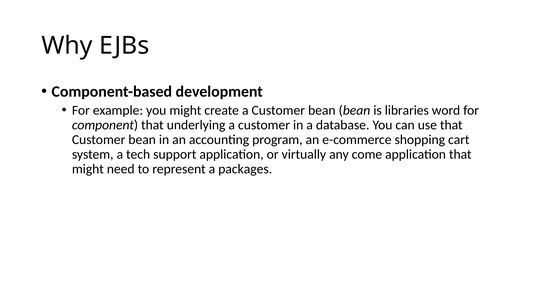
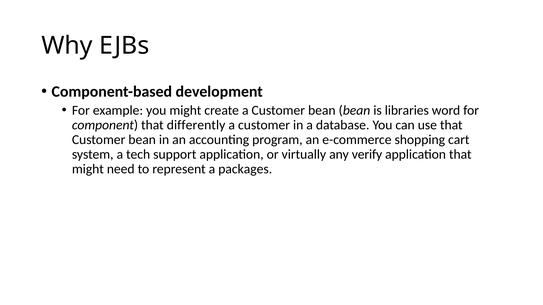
underlying: underlying -> differently (196, 125)
come: come -> verify (367, 154)
